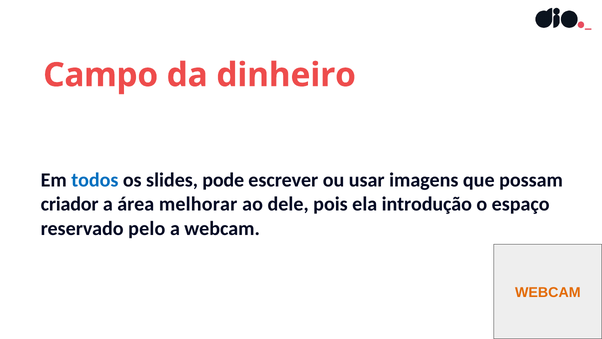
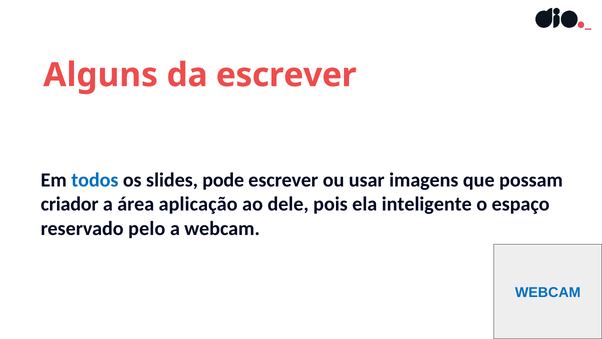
Campo: Campo -> Alguns (101, 75)
da dinheiro: dinheiro -> escrever (286, 75)
melhorar: melhorar -> aplicação (198, 204)
introdução: introdução -> inteligente (427, 204)
WEBCAM colour: orange -> blue (548, 292)
